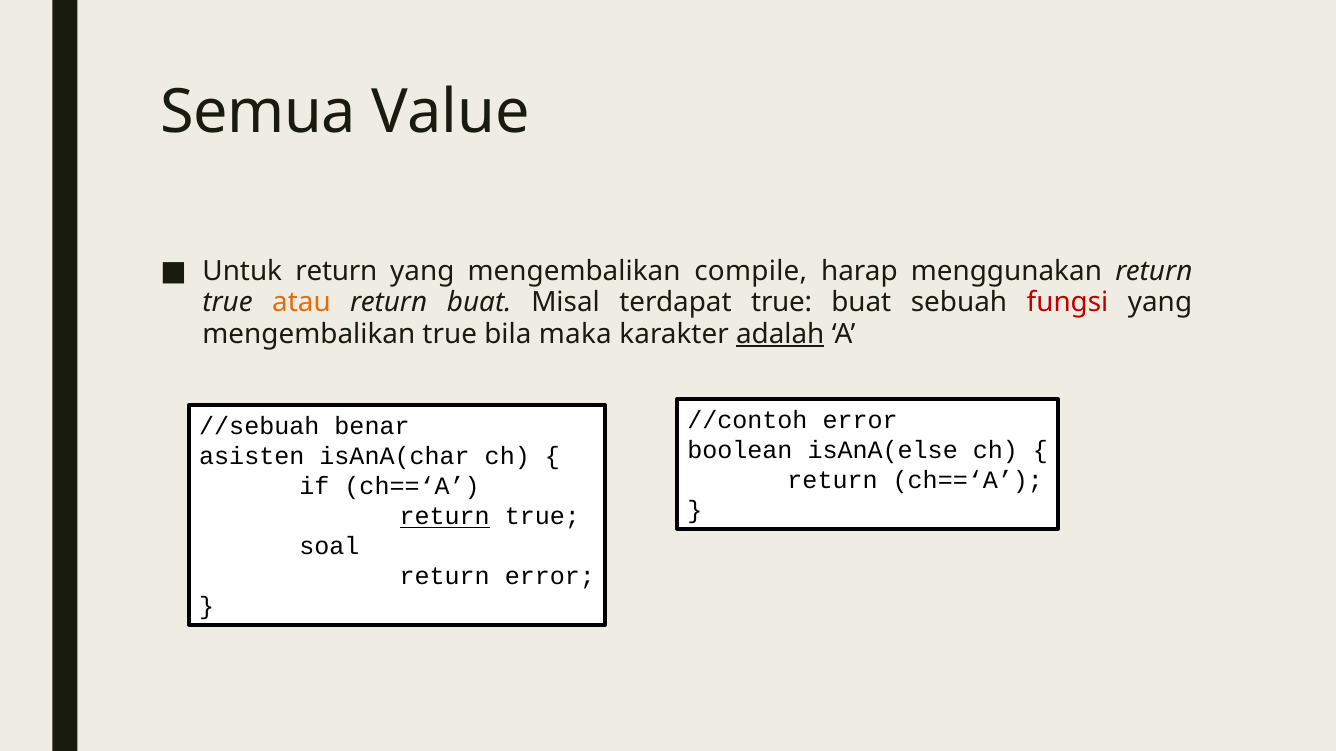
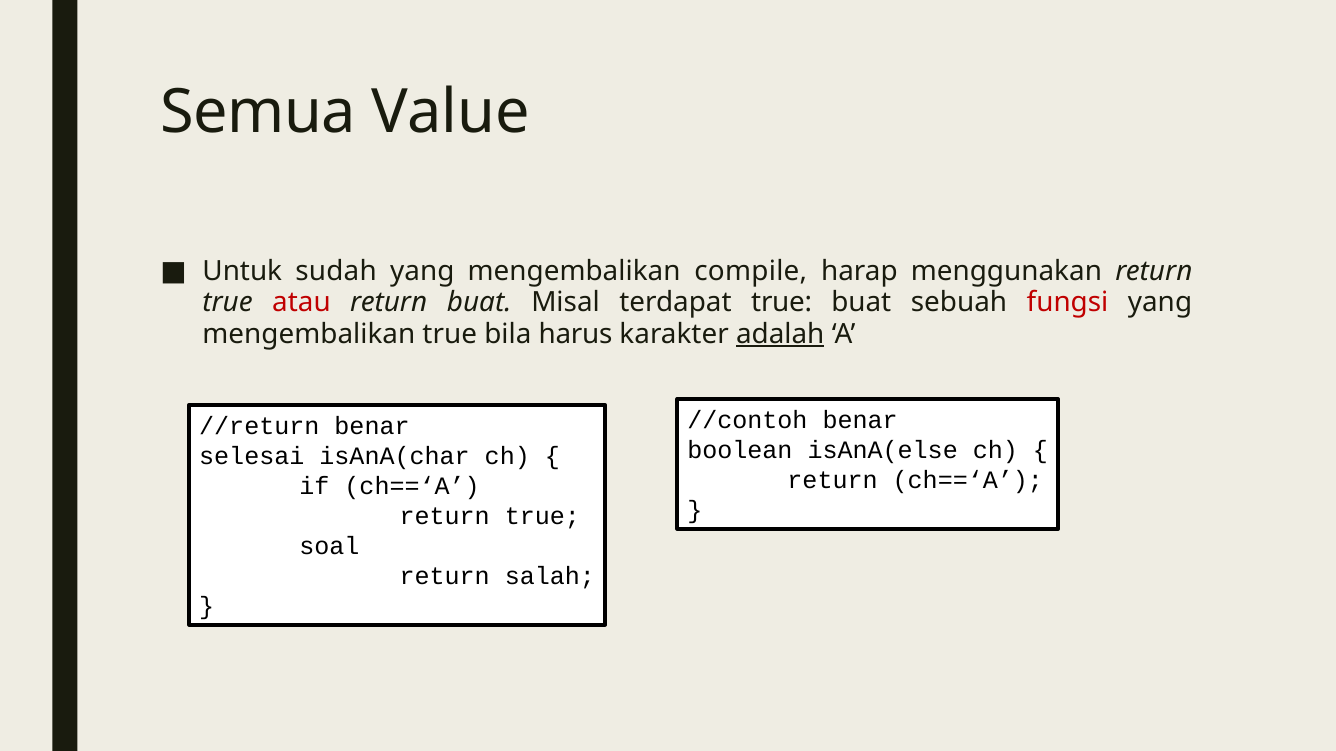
Untuk return: return -> sudah (336, 271)
atau colour: orange -> red (301, 303)
maka: maka -> harus (576, 334)
//contoh error: error -> benar (860, 421)
//sebuah: //sebuah -> //return (259, 427)
asisten: asisten -> selesai (252, 457)
return underline: present -> none (445, 517)
return error: error -> salah (550, 577)
